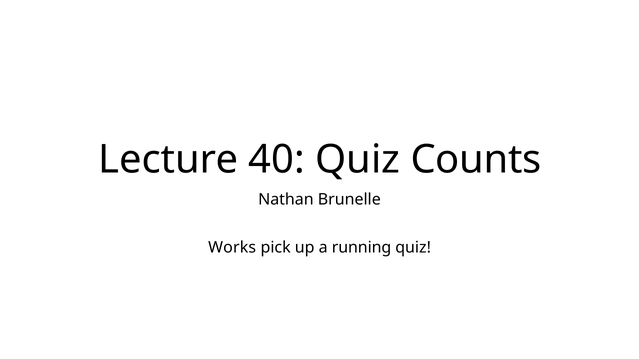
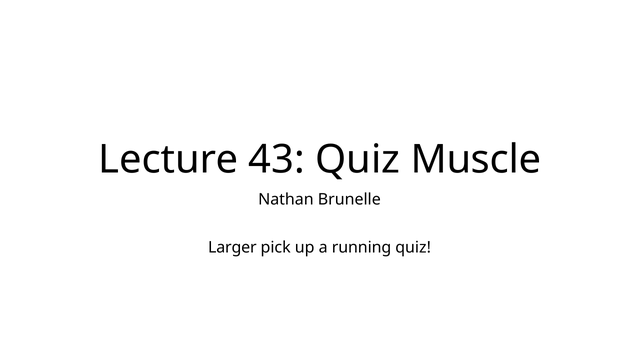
40: 40 -> 43 (277, 160)
Counts: Counts -> Muscle (476, 160)
Works: Works -> Larger (232, 248)
